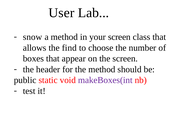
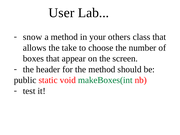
your screen: screen -> others (119, 37)
find: find -> take (69, 48)
makeBoxes(int colour: purple -> green (105, 80)
